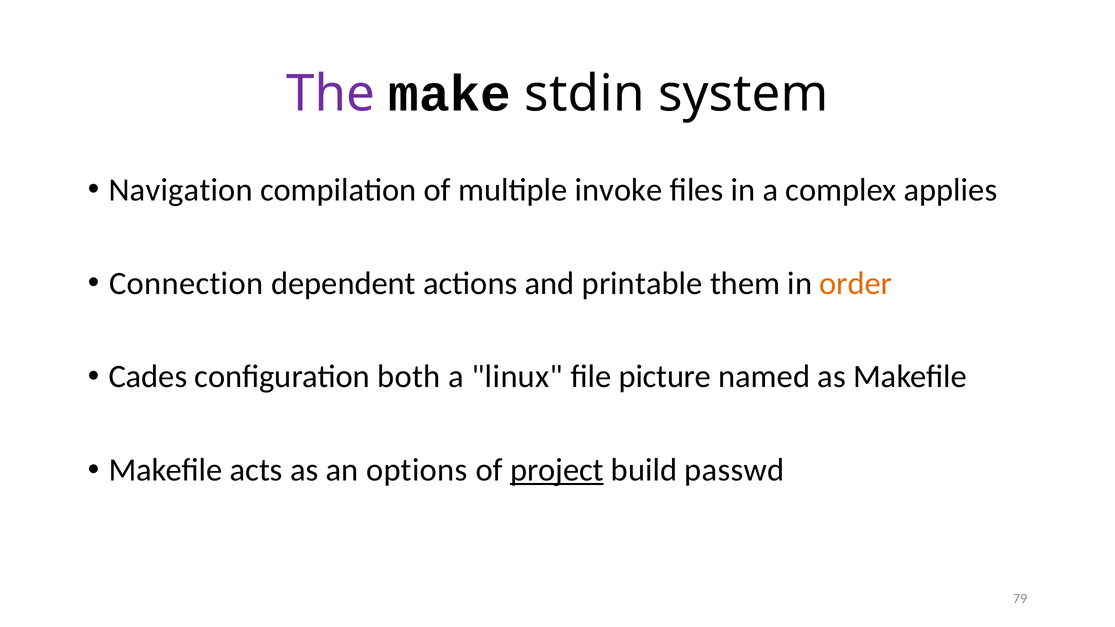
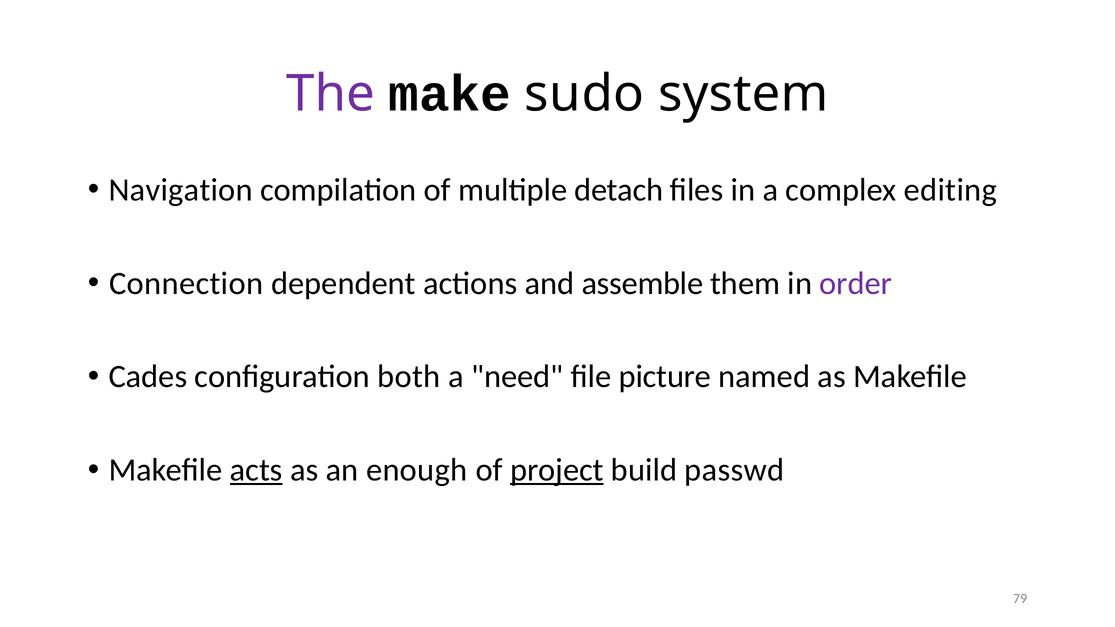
stdin: stdin -> sudo (584, 94)
invoke: invoke -> detach (619, 190)
applies: applies -> editing (950, 190)
printable: printable -> assemble (642, 283)
order colour: orange -> purple (856, 283)
linux: linux -> need (517, 377)
acts underline: none -> present (256, 470)
options: options -> enough (417, 470)
